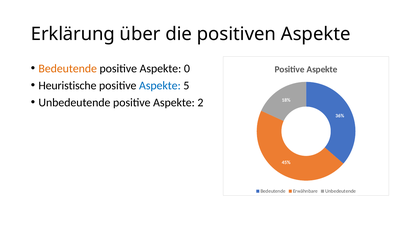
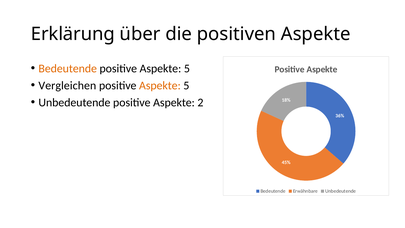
0: 0 -> 5 (187, 68)
Heuristische: Heuristische -> Vergleichen (67, 85)
Aspekte colour: blue -> orange (160, 85)
